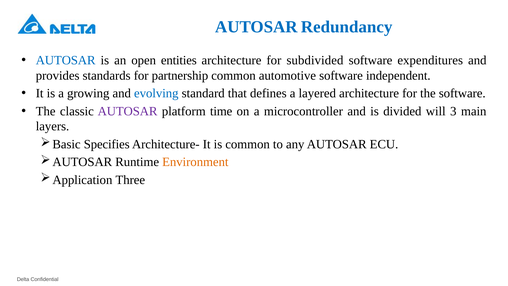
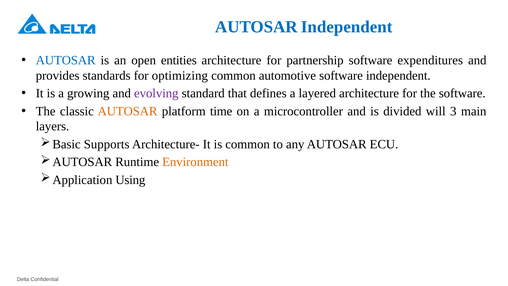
AUTOSAR Redundancy: Redundancy -> Independent (347, 27)
subdivided: subdivided -> partnership (315, 60)
partnership: partnership -> optimizing (180, 76)
evolving colour: blue -> purple (156, 93)
AUTOSAR colour: purple -> orange (128, 111)
Specifies: Specifies -> Supports (107, 144)
Three: Three -> Using (130, 180)
